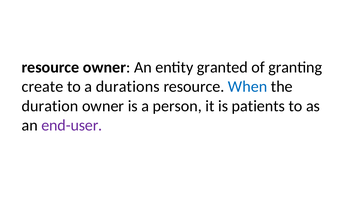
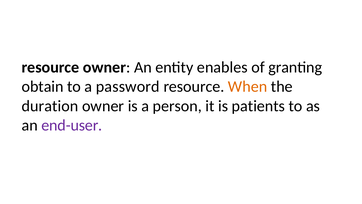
granted: granted -> enables (222, 67)
create: create -> obtain (43, 86)
durations: durations -> password (128, 86)
When colour: blue -> orange (248, 86)
